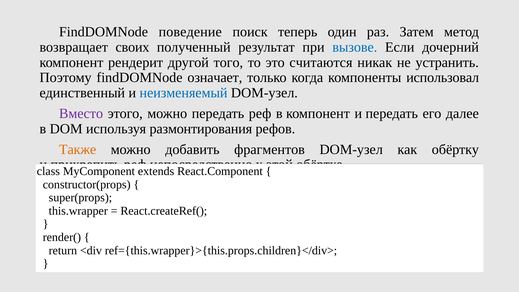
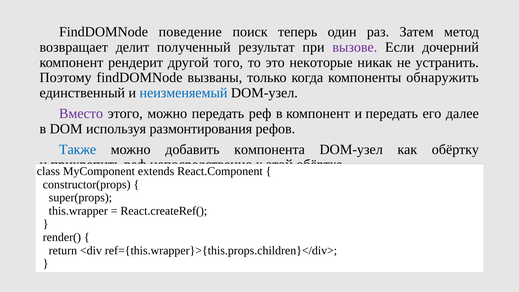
своих: своих -> делит (133, 47)
вызове colour: blue -> purple (355, 47)
считаются: считаются -> некоторые (321, 62)
означает: означает -> вызваны (215, 78)
использовал: использовал -> обнаружить (443, 78)
Также colour: orange -> blue (78, 149)
фрагментов: фрагментов -> компонента (270, 149)
